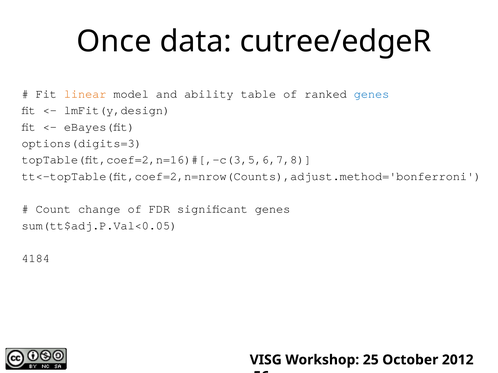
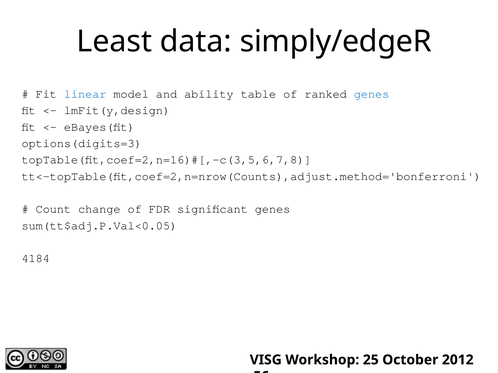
Once: Once -> Least (114, 42)
cutree/edgeR: cutree/edgeR -> simply/edgeR (336, 42)
linear colour: orange -> blue (85, 94)
